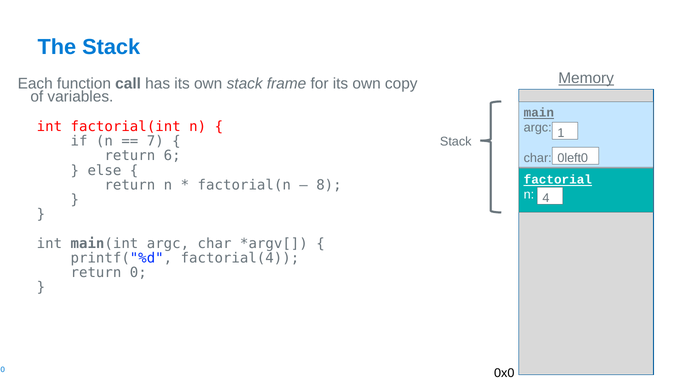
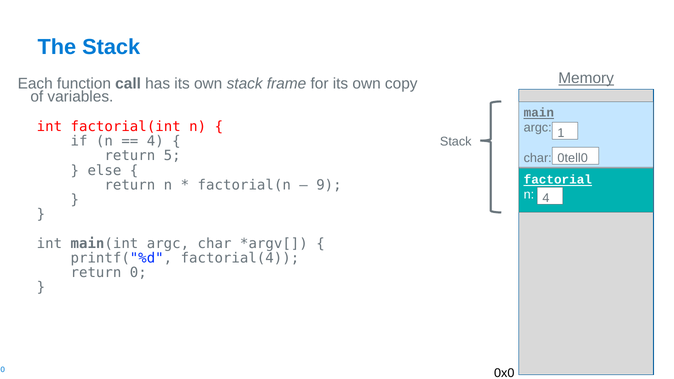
7: 7 -> 4 (155, 141)
6: 6 -> 5 (172, 156)
0left0: 0left0 -> 0tell0 (573, 158)
8: 8 -> 9 (329, 185)
